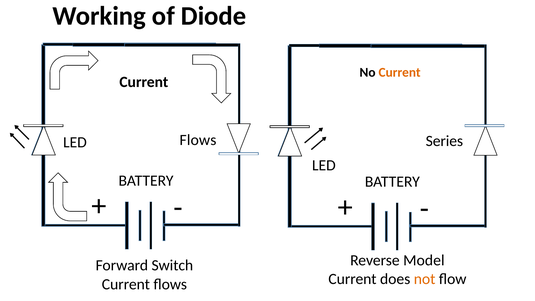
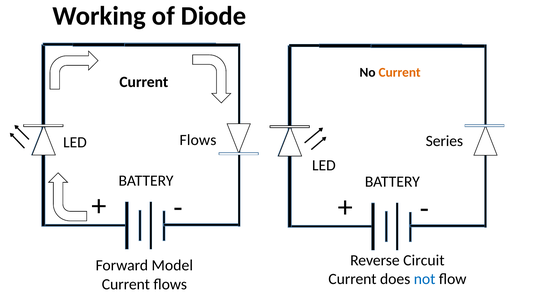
Model: Model -> Circuit (424, 260)
Switch: Switch -> Model (172, 265)
not colour: orange -> blue (425, 279)
